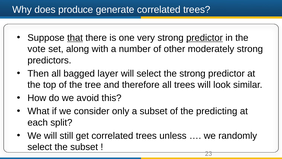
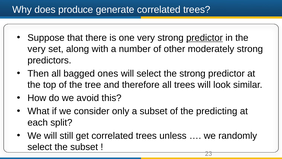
that underline: present -> none (75, 38)
vote: vote -> very (37, 49)
layer: layer -> ones (108, 73)
